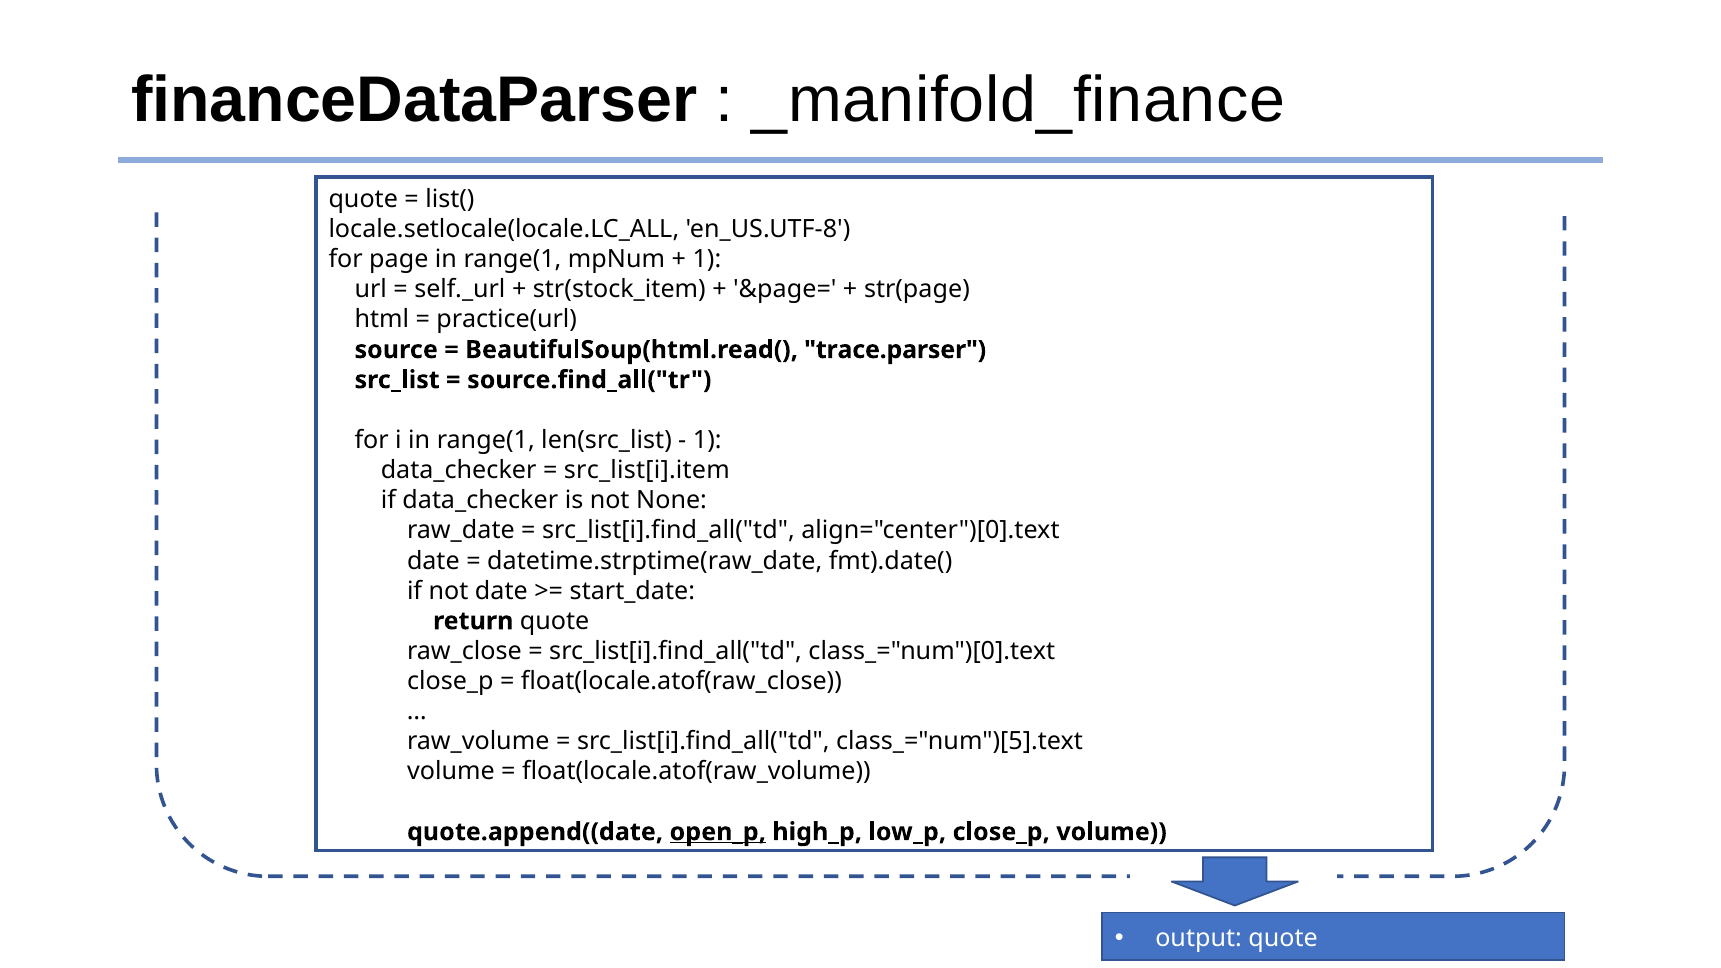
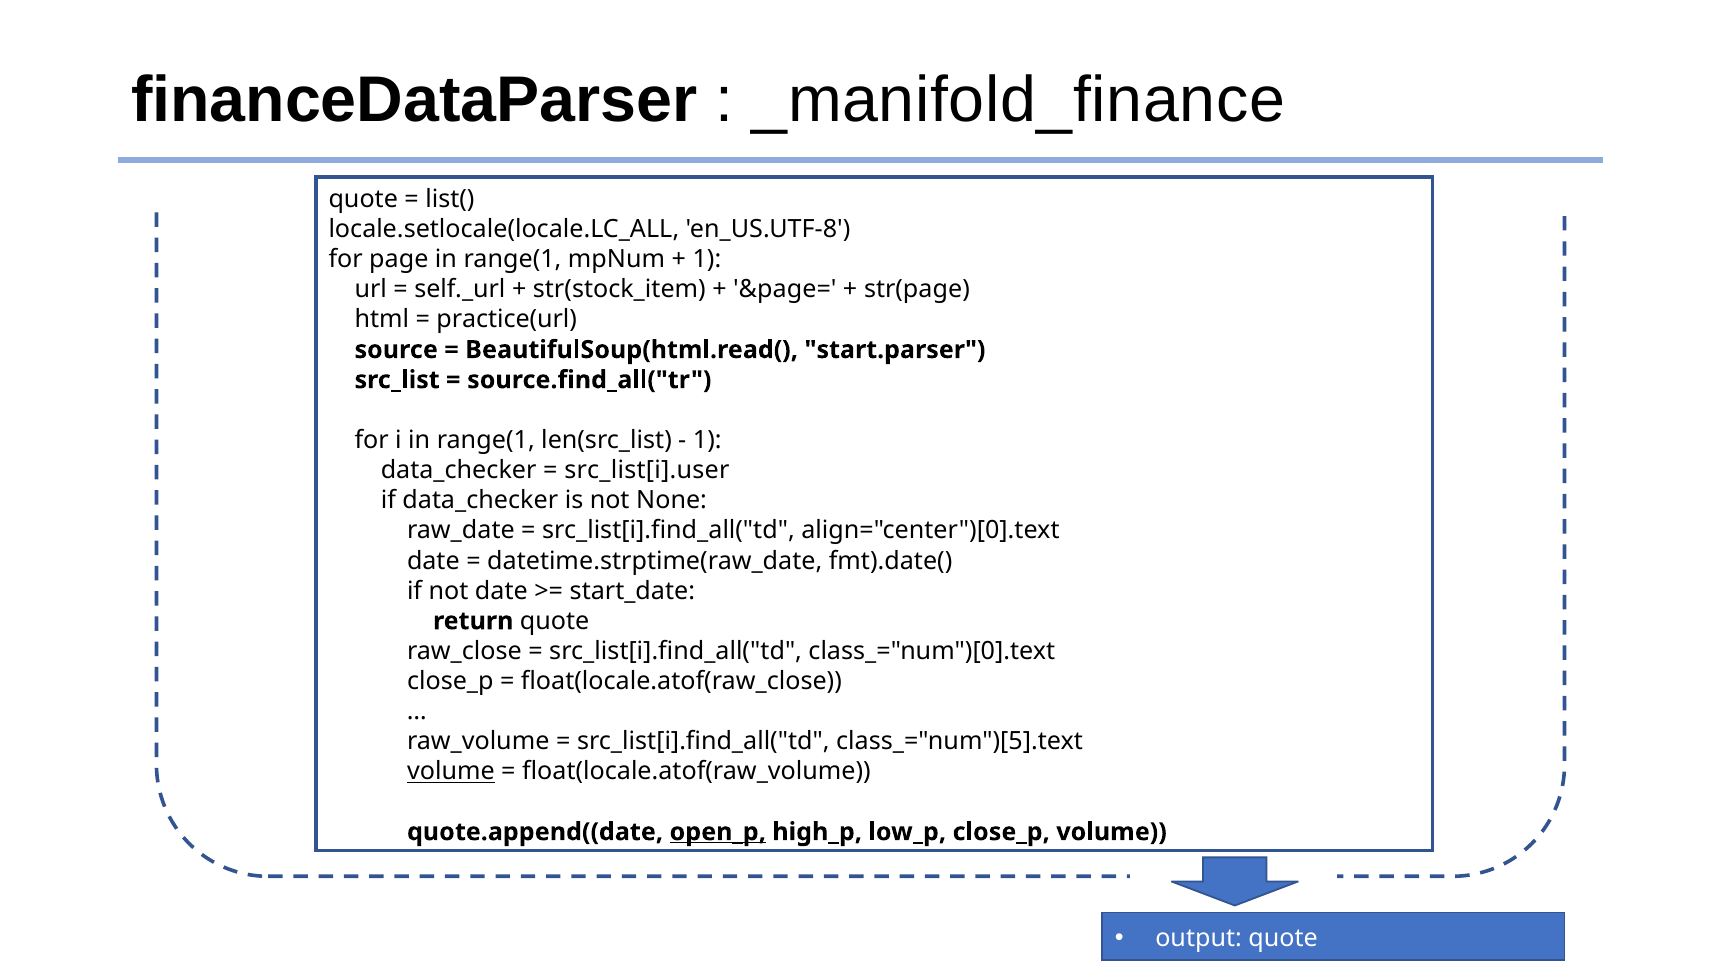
trace.parser: trace.parser -> start.parser (895, 350)
src_list[i].item: src_list[i].item -> src_list[i].user (647, 470)
volume underline: none -> present (451, 772)
